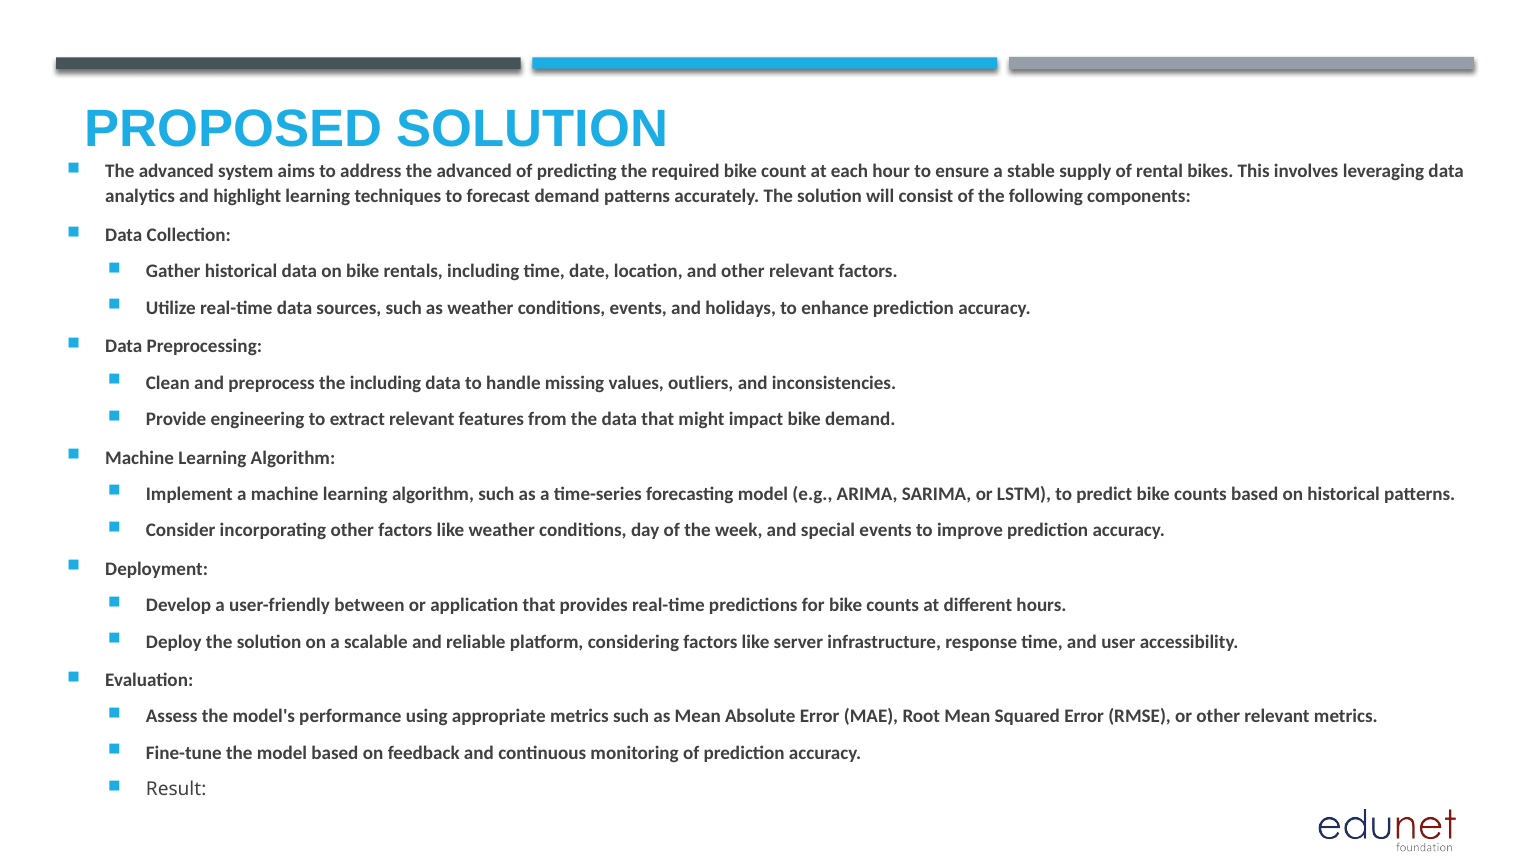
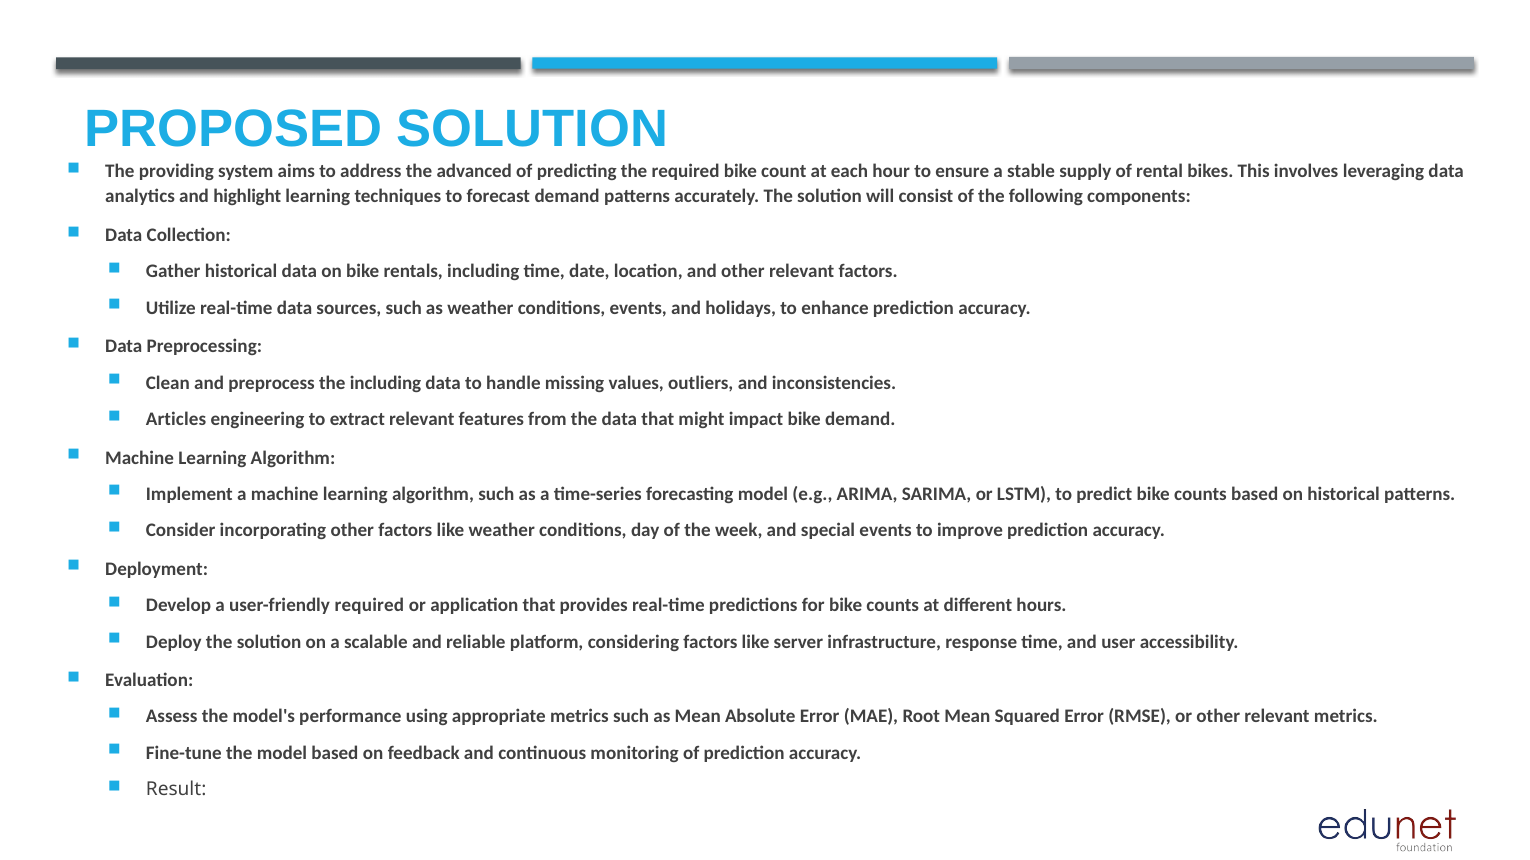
advanced: advanced -> providing (176, 172)
Provide: Provide -> Articles (176, 419)
user-friendly between: between -> required (369, 606)
